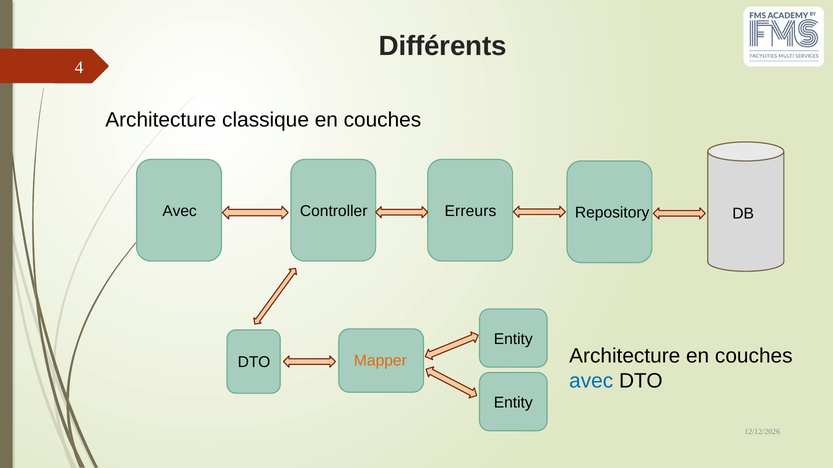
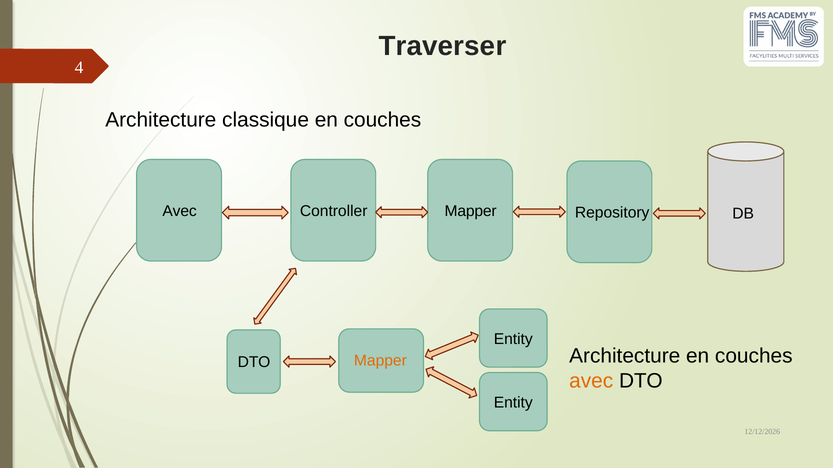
Différents: Différents -> Traverser (442, 46)
Erreurs: Erreurs -> Mapper (471, 211)
avec colour: blue -> orange (591, 381)
